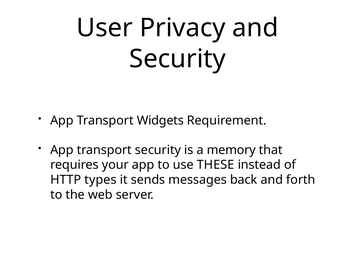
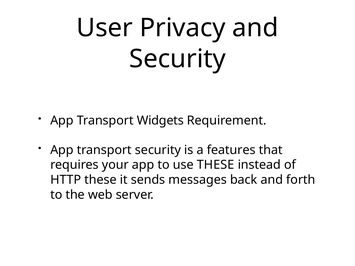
memory: memory -> features (231, 150)
HTTP types: types -> these (101, 180)
